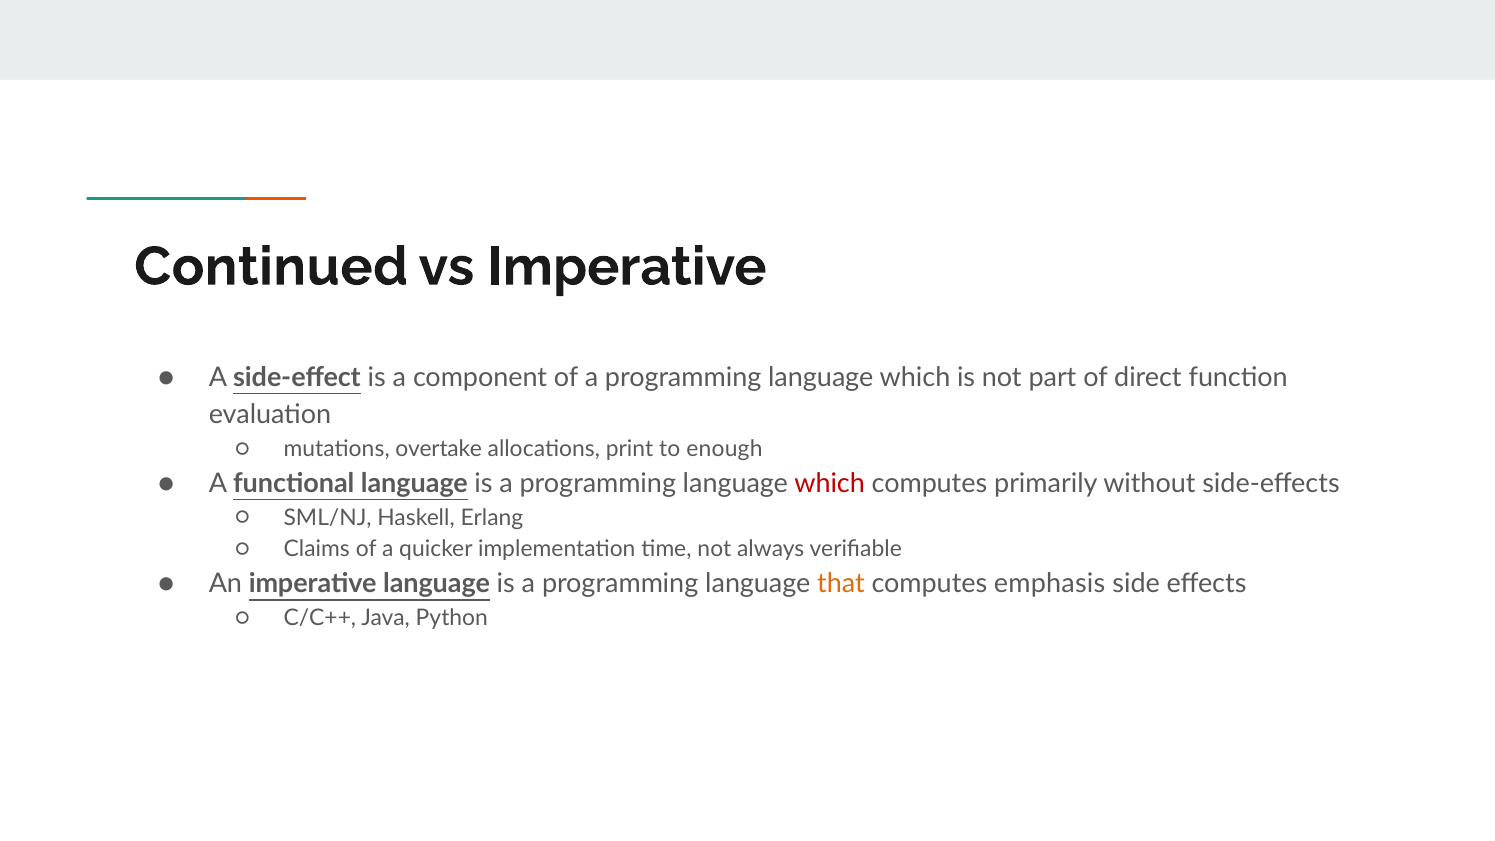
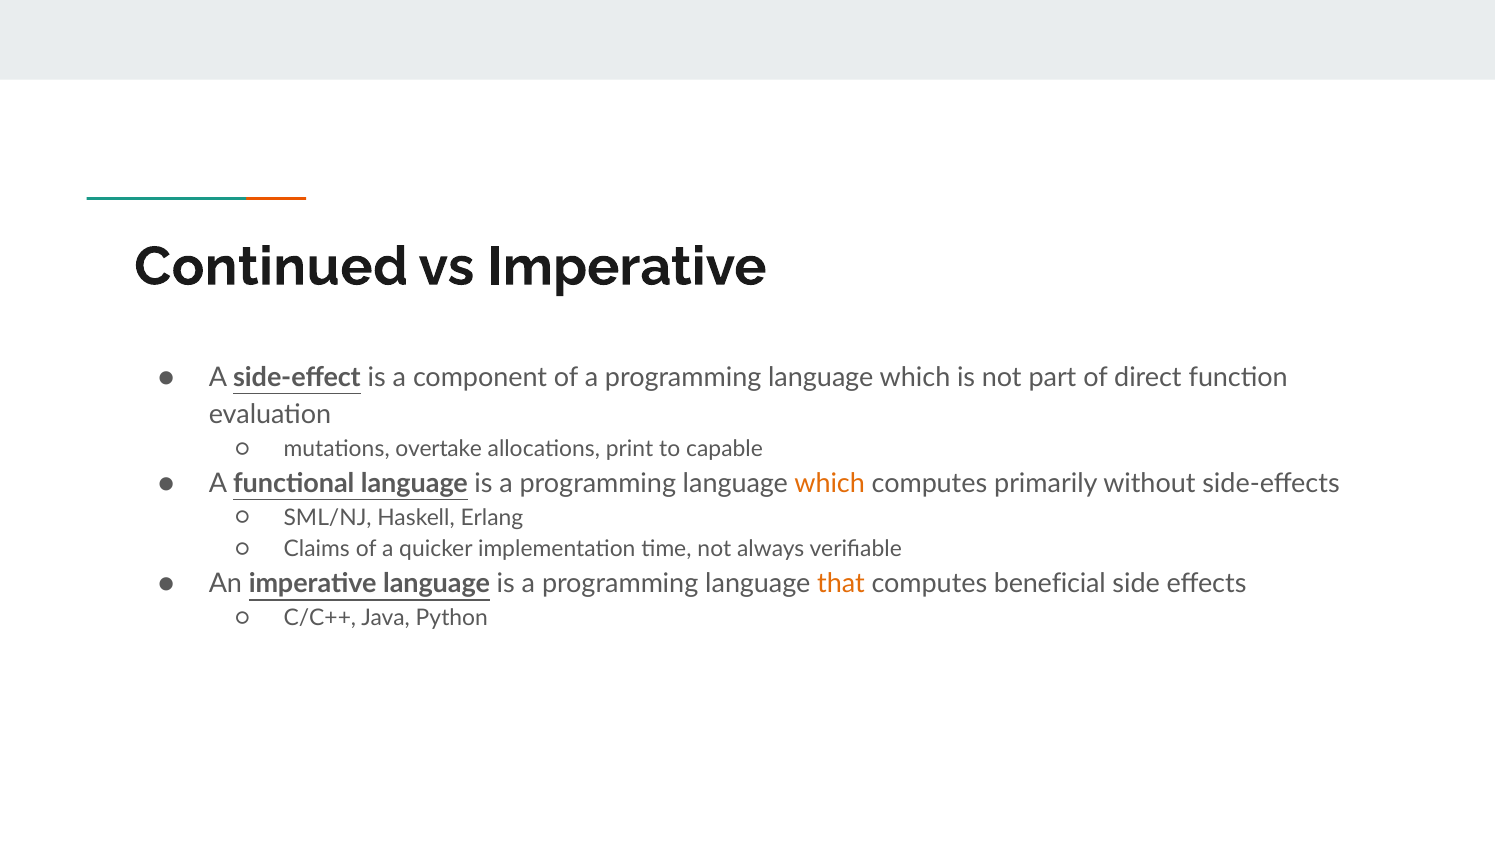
enough: enough -> capable (725, 449)
which colour: red -> orange (830, 484)
emphasis: emphasis -> beneficial (1050, 584)
